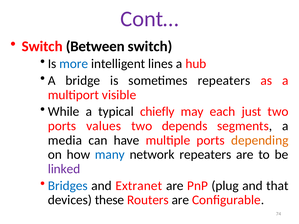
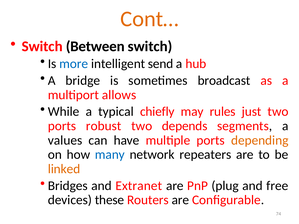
Cont… colour: purple -> orange (150, 19)
lines: lines -> send (161, 64)
sometimes repeaters: repeaters -> broadcast (224, 81)
visible: visible -> allows (119, 95)
each: each -> rules (223, 112)
values: values -> robust (104, 126)
media: media -> values (65, 140)
linked colour: purple -> orange (64, 169)
Bridges colour: blue -> black (68, 186)
that: that -> free (277, 186)
